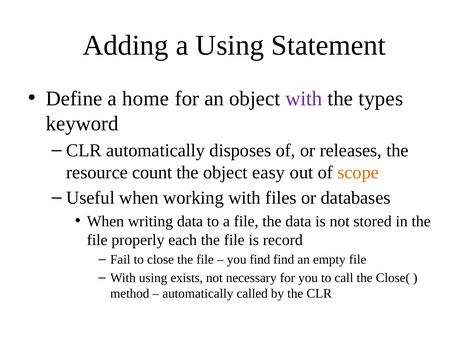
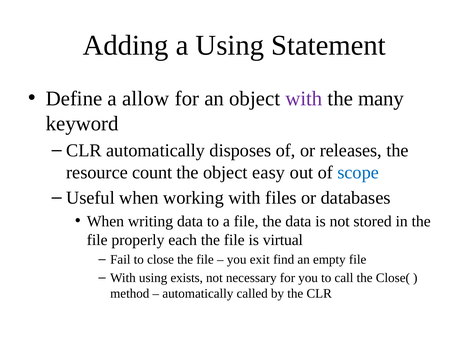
home: home -> allow (146, 98)
types: types -> many (381, 98)
scope colour: orange -> blue (358, 172)
record: record -> virtual (283, 240)
you find: find -> exit (260, 259)
